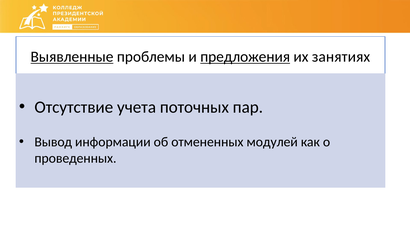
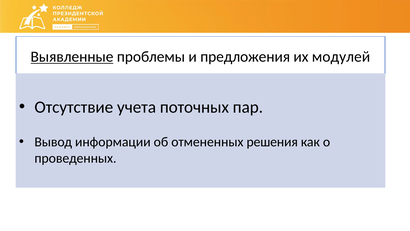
предложения underline: present -> none (245, 57)
занятиях: занятиях -> модулей (341, 57)
модулей: модулей -> решения (272, 142)
